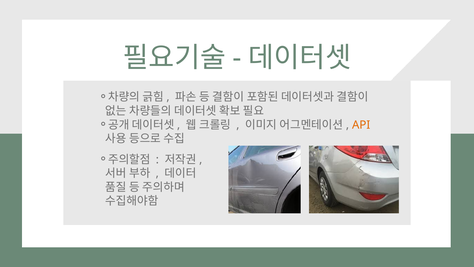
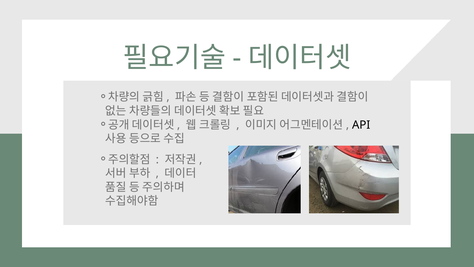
API colour: orange -> black (361, 125)
